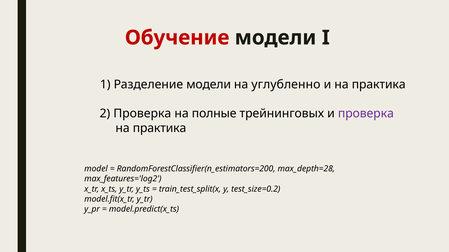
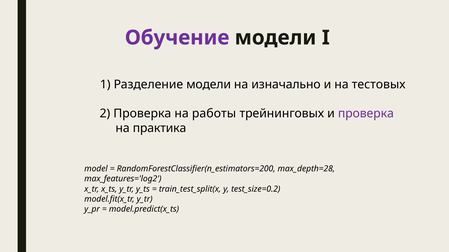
Обучение colour: red -> purple (177, 38)
углубленно: углубленно -> изначально (286, 85)
и на практика: практика -> тестовых (379, 85)
полные: полные -> работы (214, 114)
